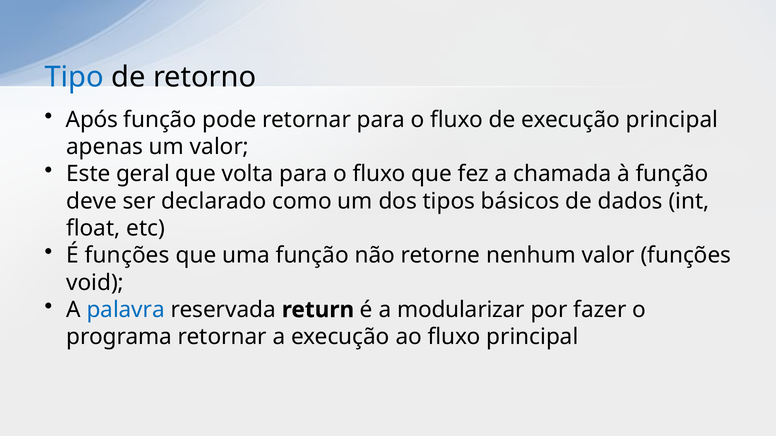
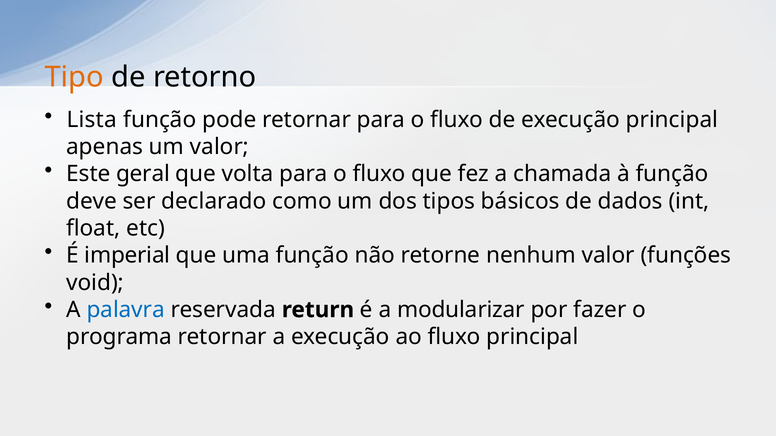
Tipo colour: blue -> orange (74, 77)
Após: Após -> Lista (92, 120)
É funções: funções -> imperial (127, 256)
